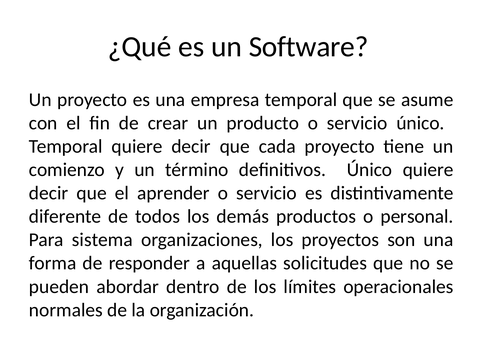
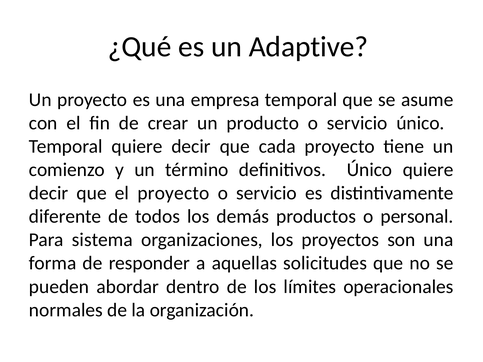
Software: Software -> Adaptive (308, 47)
el aprender: aprender -> proyecto (173, 193)
